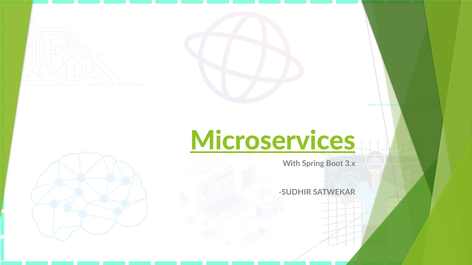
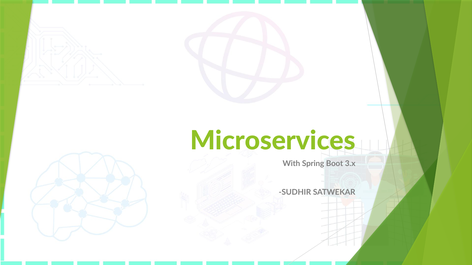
Microservices underline: present -> none (273, 141)
